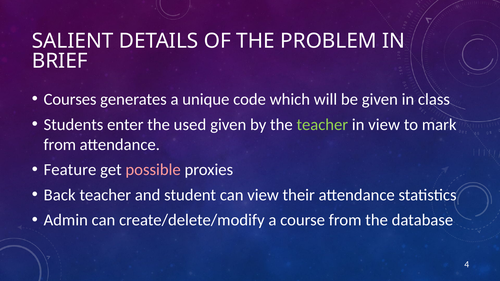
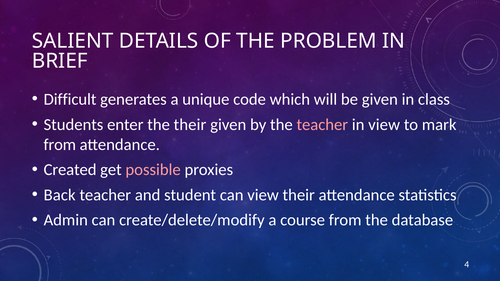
Courses: Courses -> Difficult (70, 99)
the used: used -> their (190, 125)
teacher colour: light green -> pink (322, 125)
Feature: Feature -> Created (70, 170)
